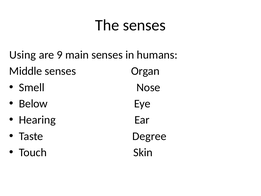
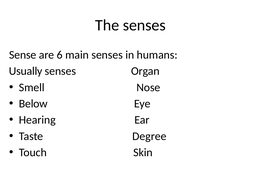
Using: Using -> Sense (23, 55)
9: 9 -> 6 (60, 55)
Middle: Middle -> Usually (26, 71)
